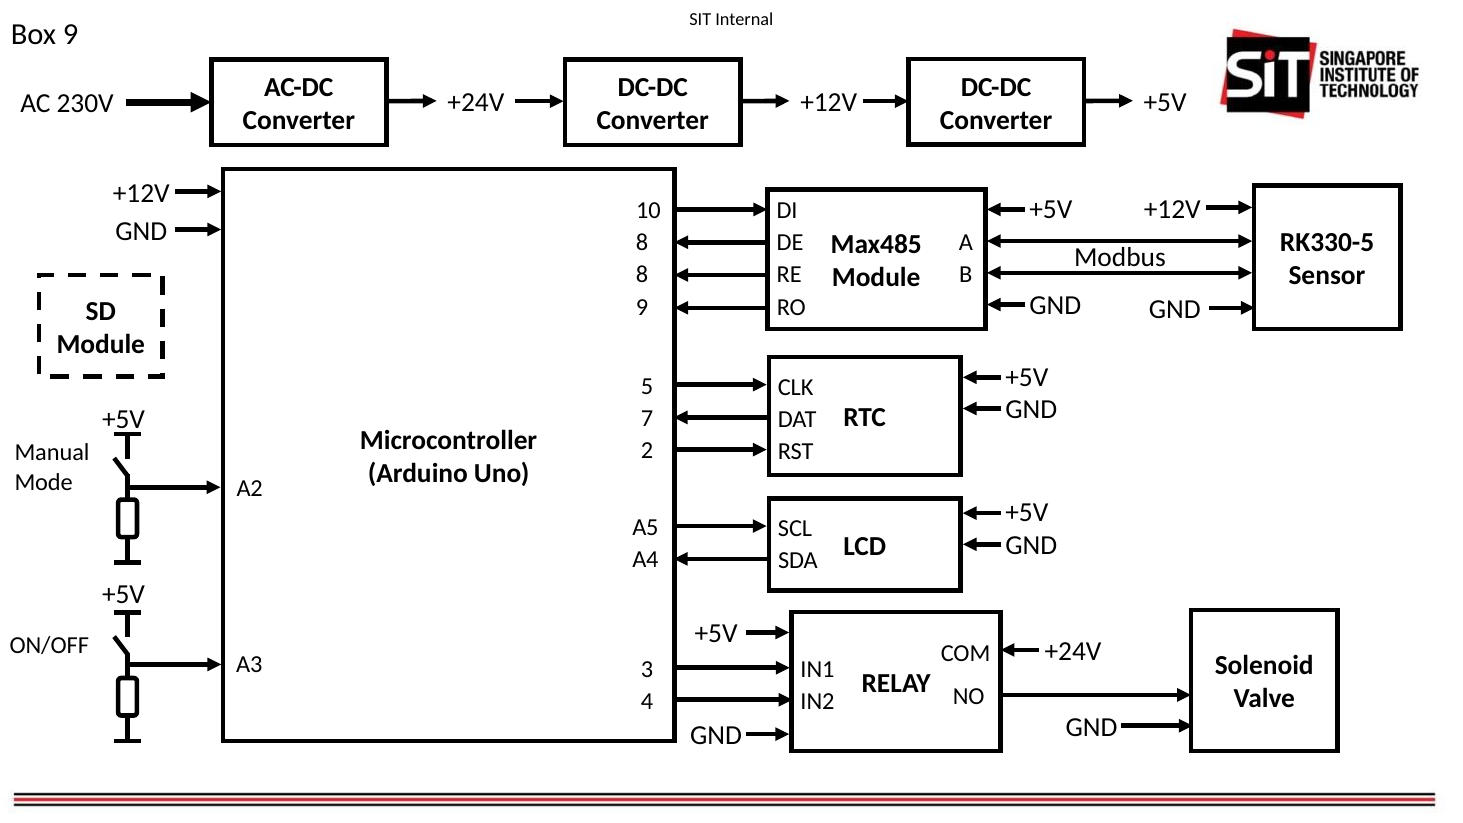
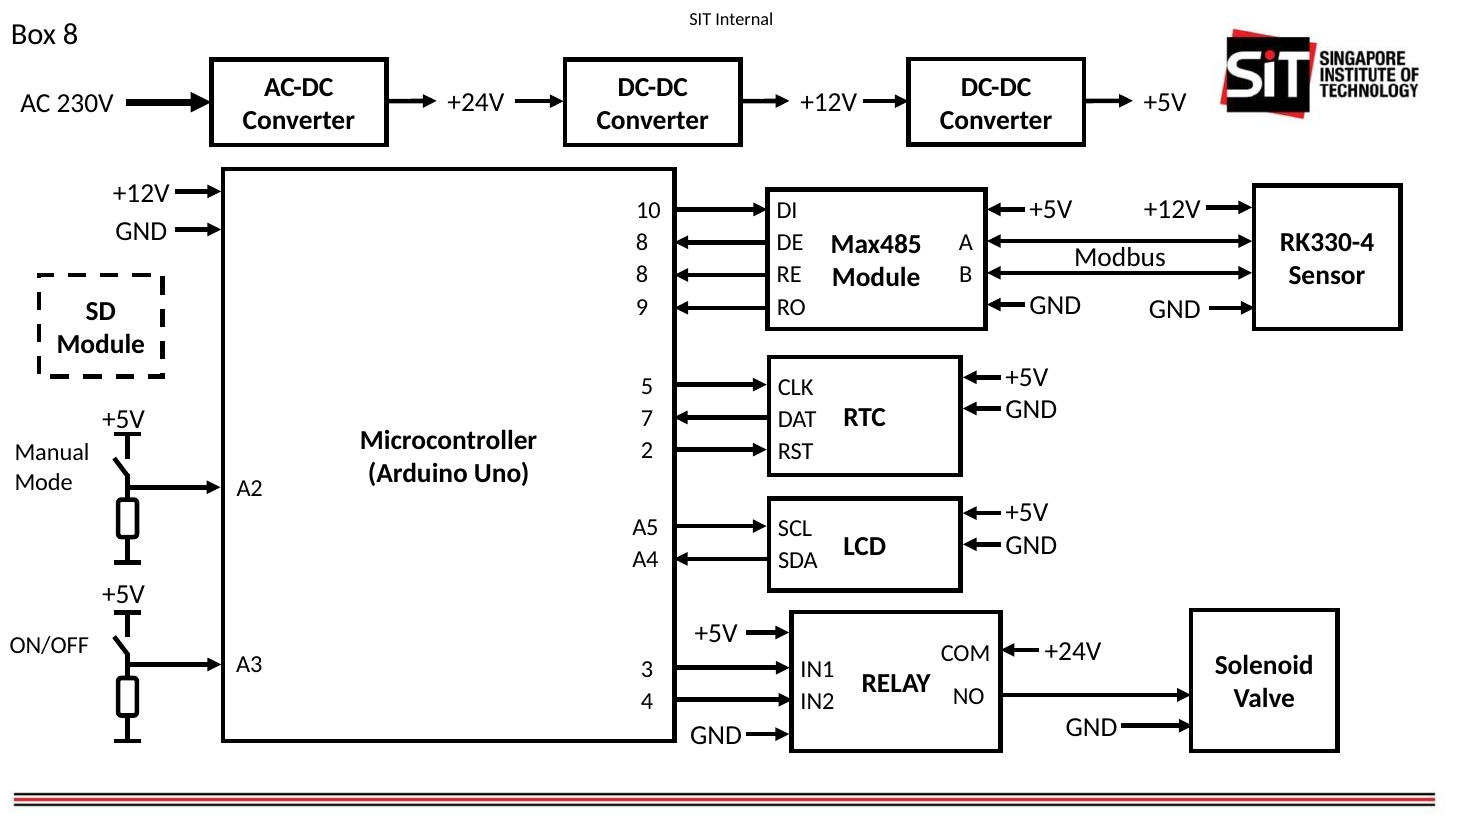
Box 9: 9 -> 8 (71, 34)
RK330-5: RK330-5 -> RK330-4 (1327, 243)
